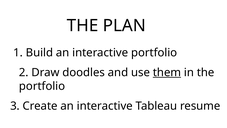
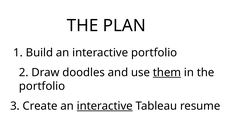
interactive underline: none -> present (105, 106)
